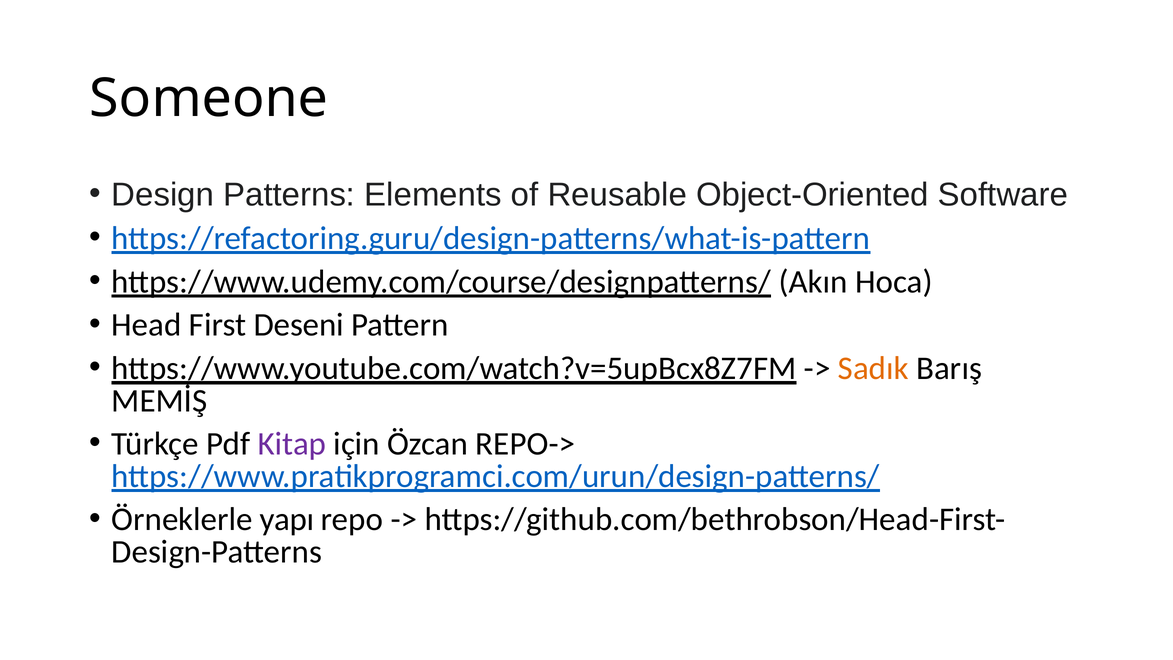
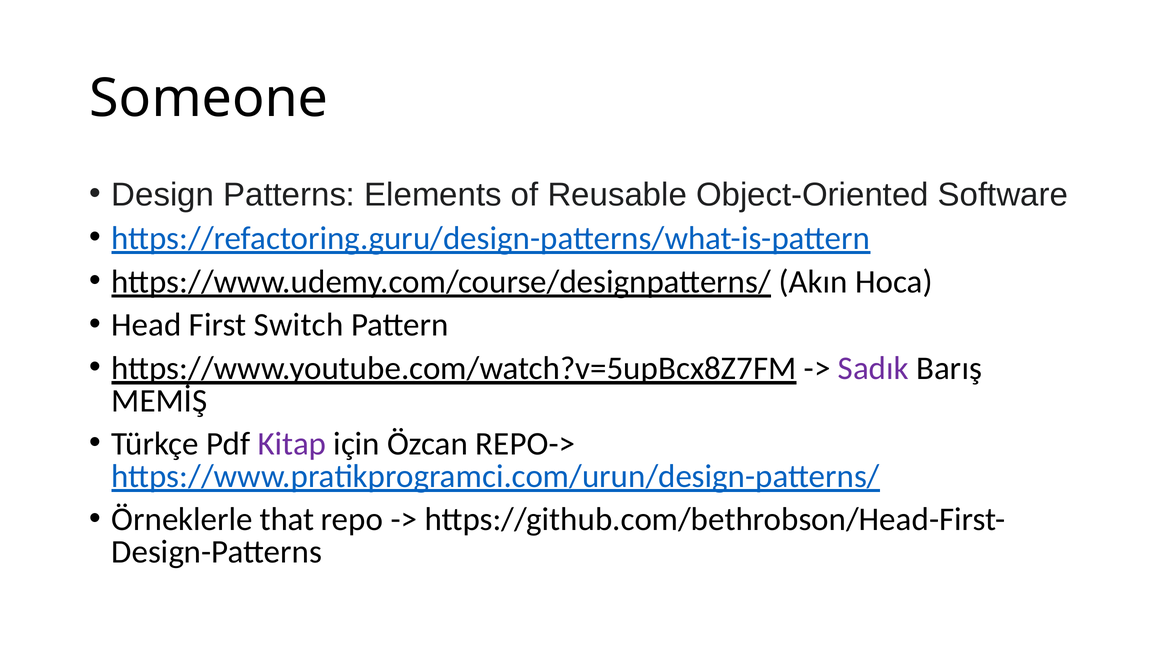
Deseni: Deseni -> Switch (299, 325)
Sadık colour: orange -> purple (873, 368)
yapı: yapı -> that (287, 519)
